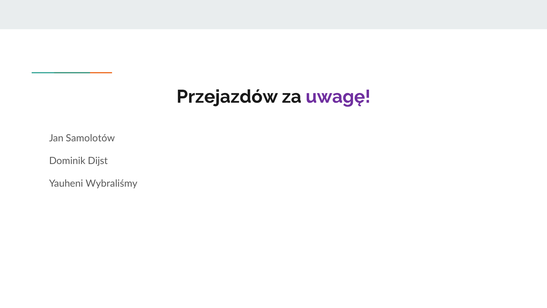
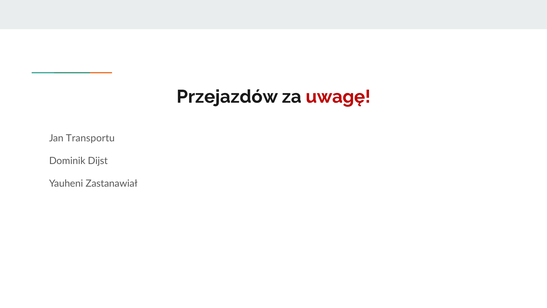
uwagę colour: purple -> red (338, 97)
Samolotów: Samolotów -> Transportu (90, 138)
Wybraliśmy: Wybraliśmy -> Zastanawiał (112, 184)
